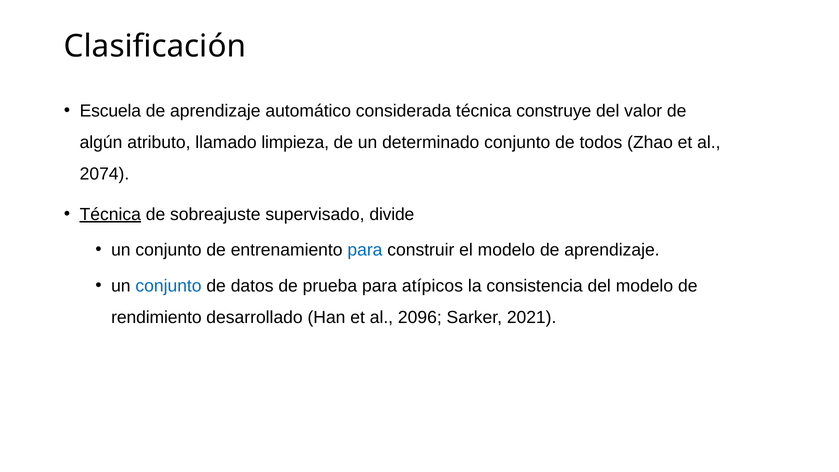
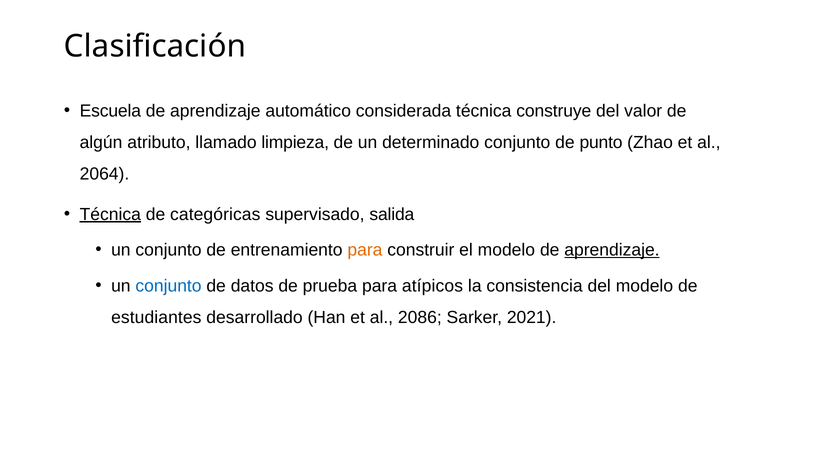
todos: todos -> punto (601, 143)
2074: 2074 -> 2064 (104, 174)
sobreajuste: sobreajuste -> categóricas (215, 214)
divide: divide -> salida (392, 214)
para colour: blue -> orange (365, 250)
aprendizaje underline: none -> present (612, 250)
rendimiento: rendimiento -> estudiantes (156, 317)
2096: 2096 -> 2086 (420, 317)
